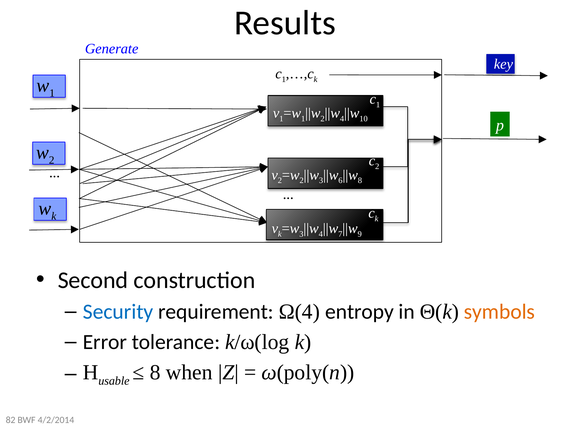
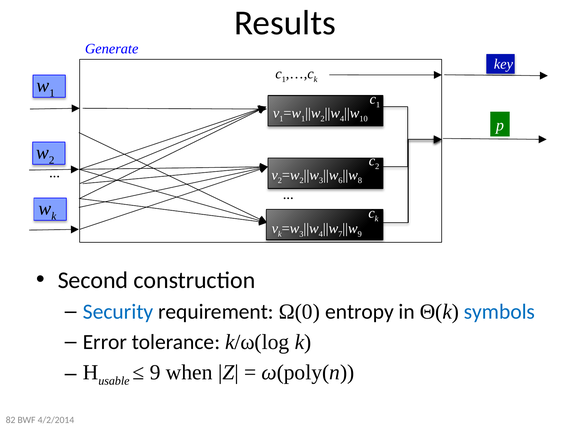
Ω(4: Ω(4 -> Ω(0 (299, 312)
symbols colour: orange -> blue (499, 312)
8: 8 -> 9 (155, 373)
